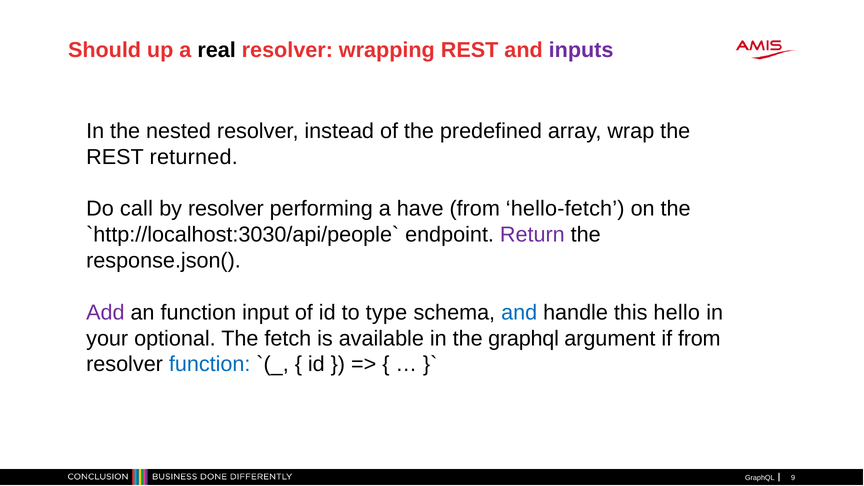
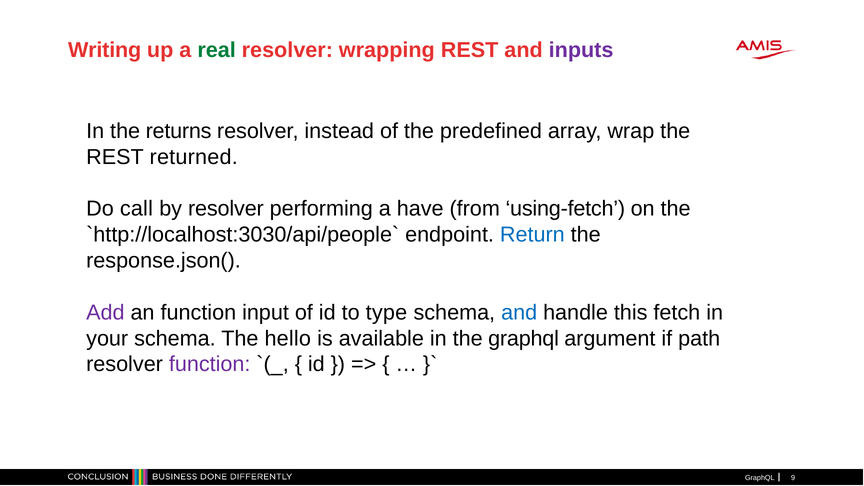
Should: Should -> Writing (105, 50)
real colour: black -> green (217, 50)
nested: nested -> returns (179, 131)
hello-fetch: hello-fetch -> using-fetch (565, 209)
Return colour: purple -> blue (532, 235)
hello: hello -> fetch (677, 312)
your optional: optional -> schema (175, 338)
fetch: fetch -> hello (288, 338)
if from: from -> path (699, 338)
function colour: blue -> purple (210, 364)
